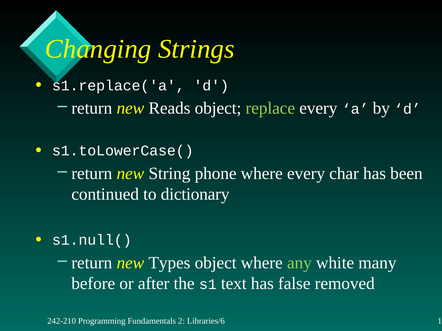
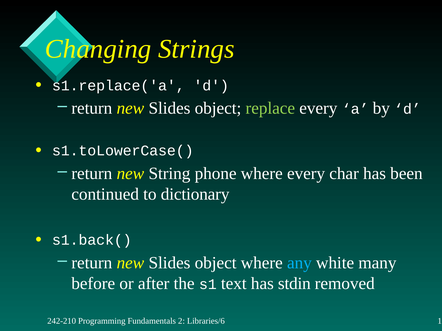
Reads: Reads -> Slides (169, 108)
s1.null(: s1.null( -> s1.back( (92, 240)
Types: Types -> Slides (169, 263)
any colour: light green -> light blue (299, 263)
false: false -> stdin (294, 284)
